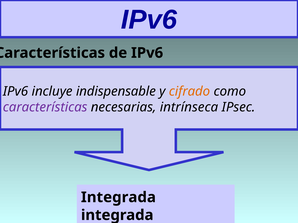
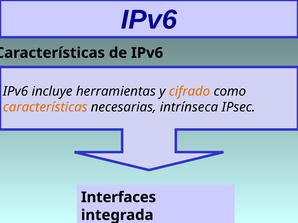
indispensable: indispensable -> herramientas (116, 91)
características colour: purple -> orange (45, 107)
Integrada: Integrada -> Interfaces (119, 198)
